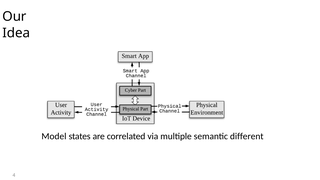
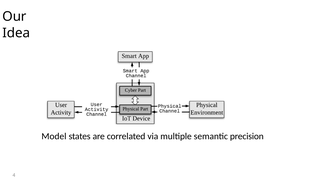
different: different -> precision (247, 136)
